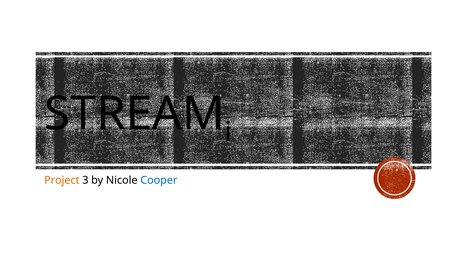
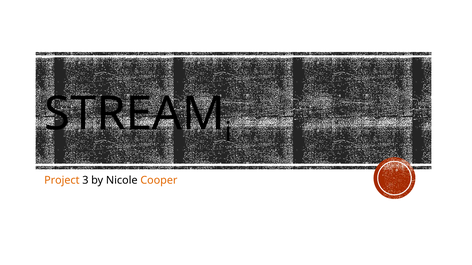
Cooper colour: blue -> orange (159, 181)
